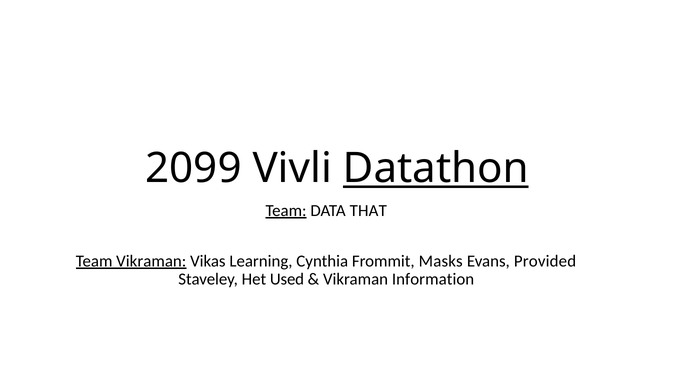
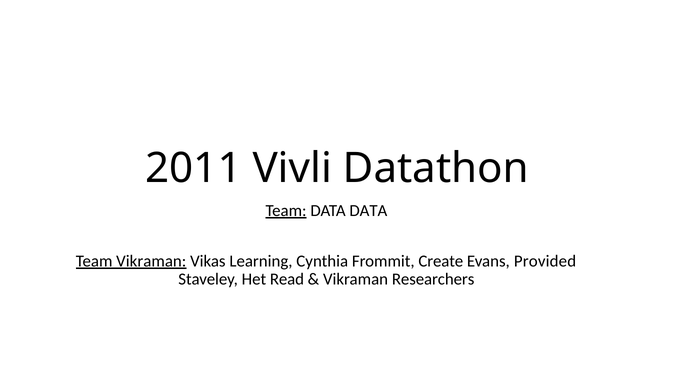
2099: 2099 -> 2011 (193, 168)
Datathon underline: present -> none (436, 168)
DATA THAT: THAT -> DATA (368, 211)
Masks: Masks -> Create (441, 261)
Used: Used -> Read (287, 279)
Information: Information -> Researchers (433, 279)
